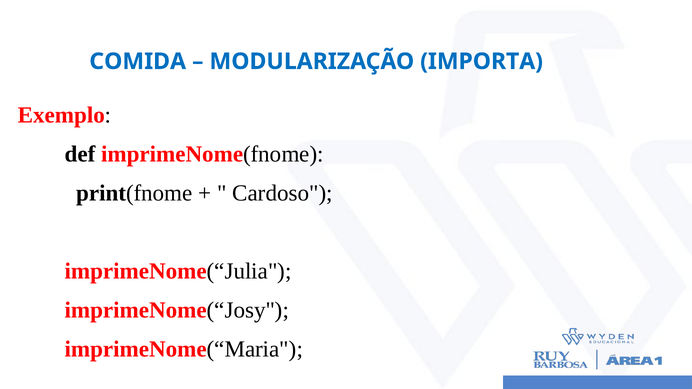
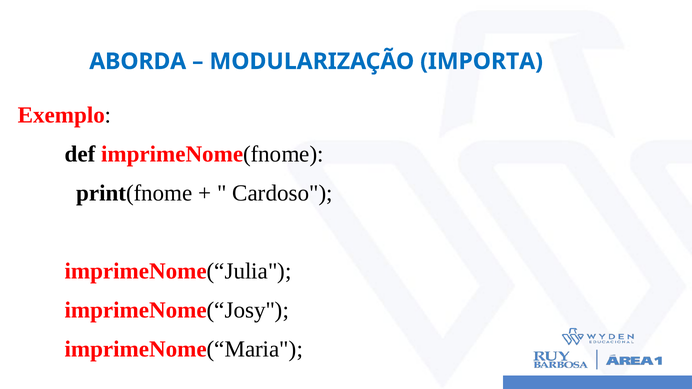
COMIDA: COMIDA -> ABORDA (138, 61)
